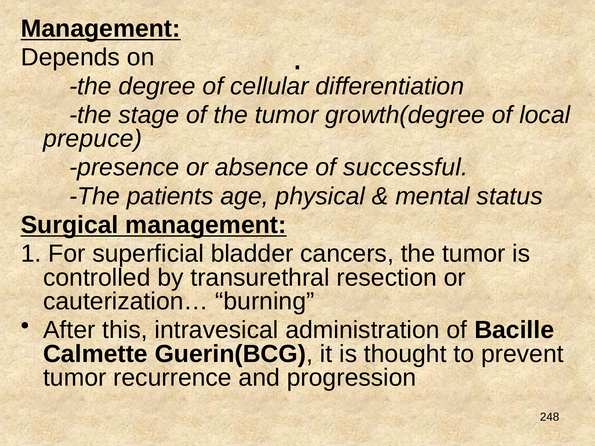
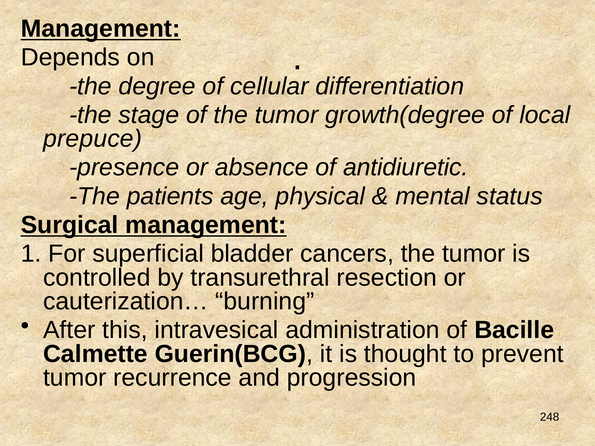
successful: successful -> antidiuretic (406, 168)
